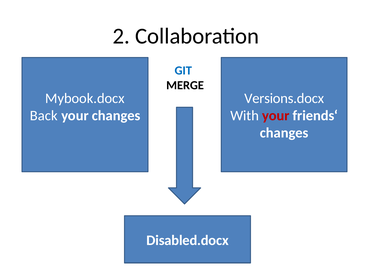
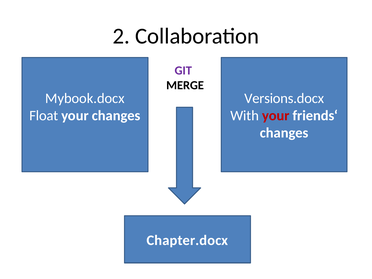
GIT colour: blue -> purple (183, 71)
Back: Back -> Float (44, 116)
Disabled.docx: Disabled.docx -> Chapter.docx (187, 240)
